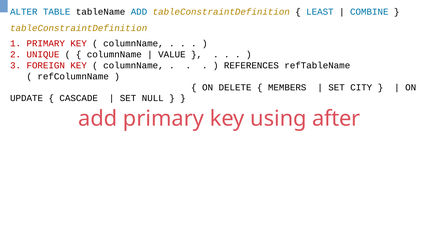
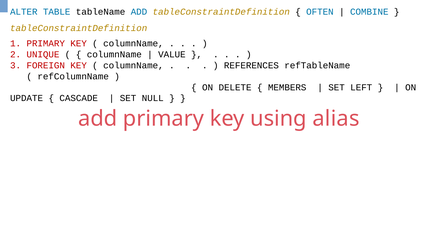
LEAST: LEAST -> OFTEN (320, 12)
CITY: CITY -> LEFT (361, 87)
after: after -> alias (336, 119)
